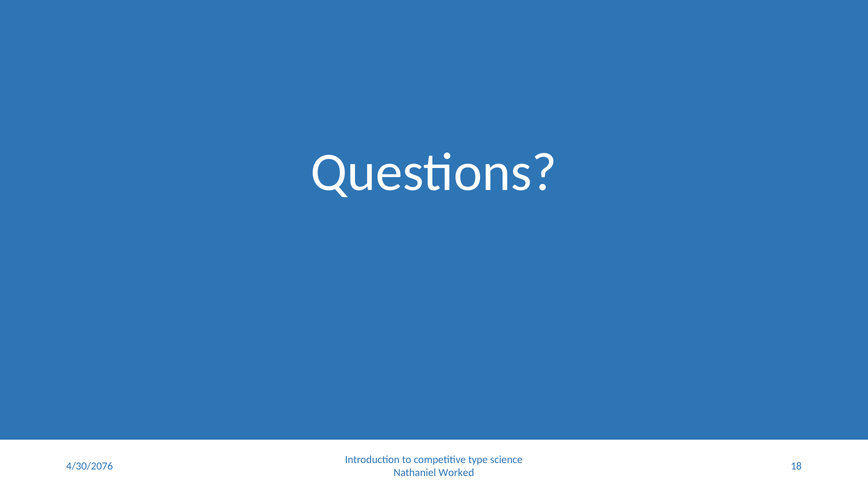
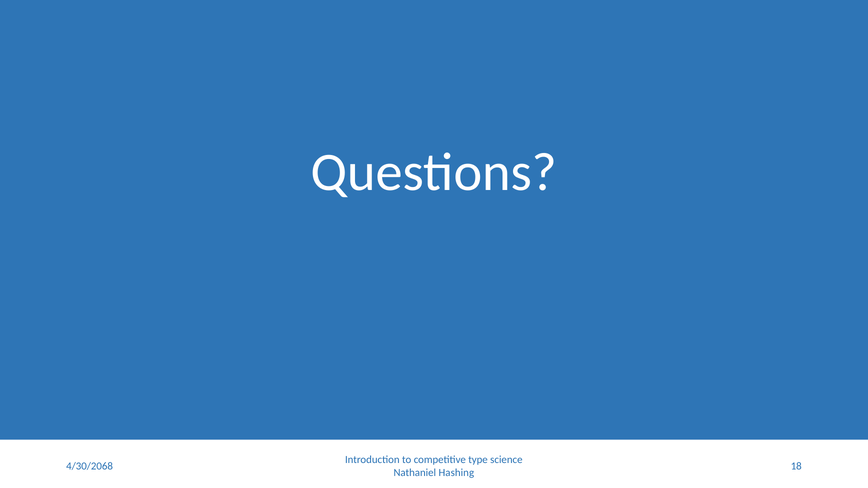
4/30/2076: 4/30/2076 -> 4/30/2068 (90, 466)
Worked: Worked -> Hashing (456, 473)
